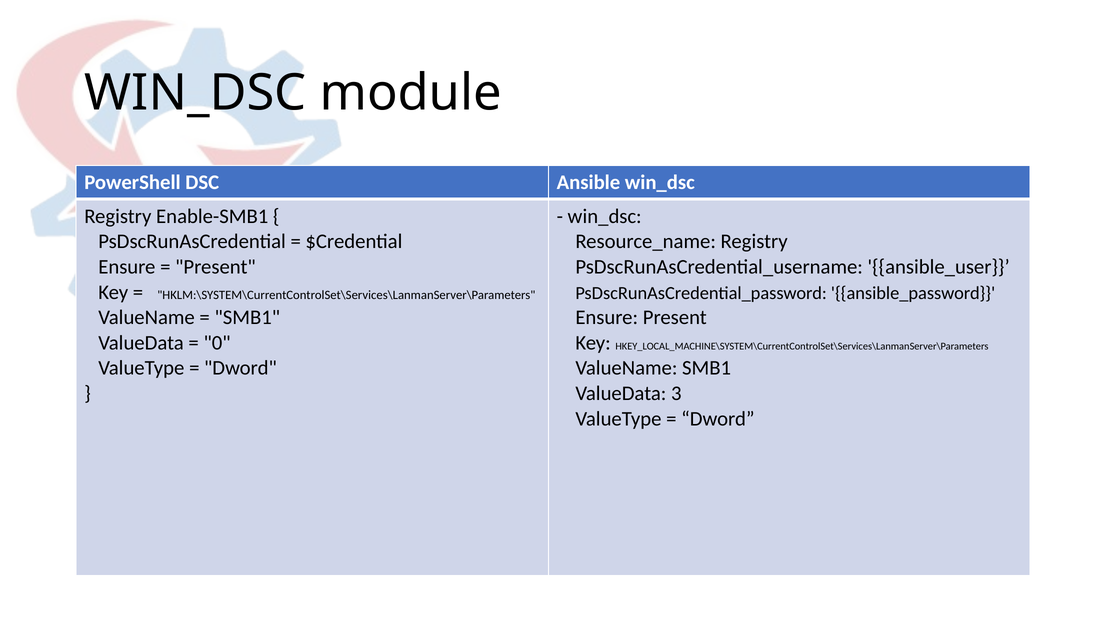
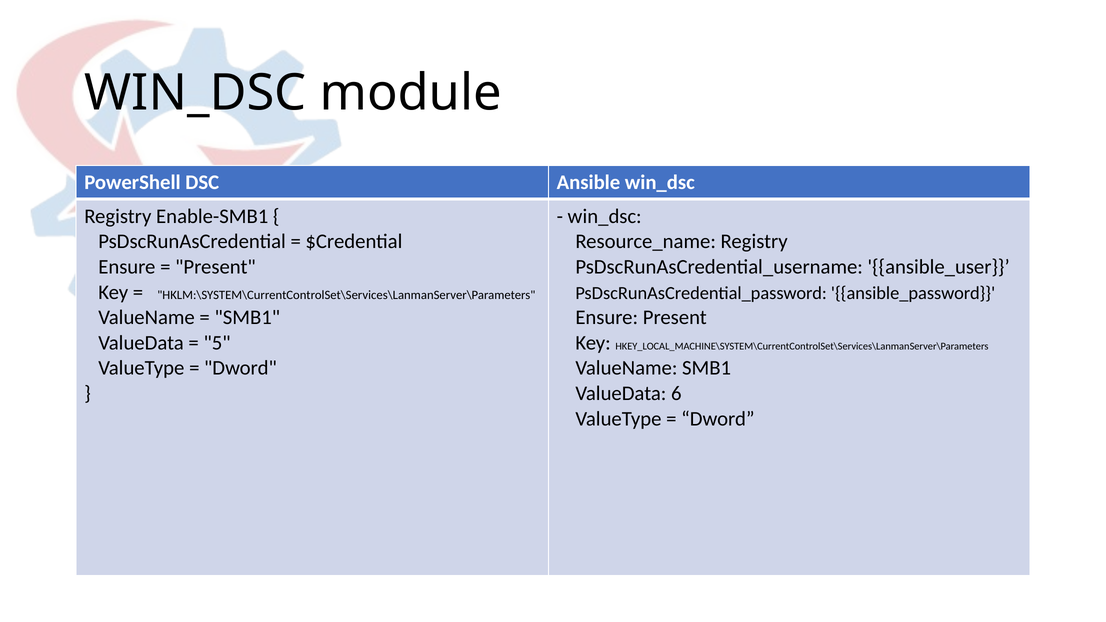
0: 0 -> 5 (217, 343)
3: 3 -> 6 (676, 393)
